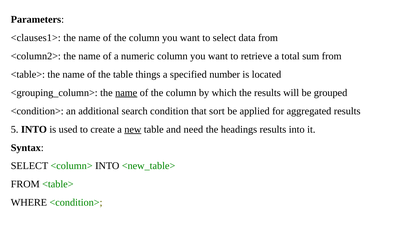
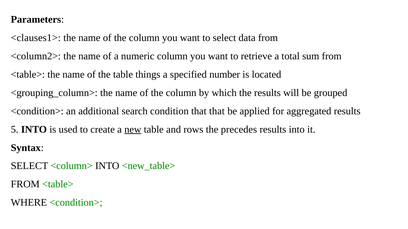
name underline: present -> none (126, 93)
that sort: sort -> that (217, 111)
need: need -> rows (193, 130)
headings: headings -> precedes (239, 130)
